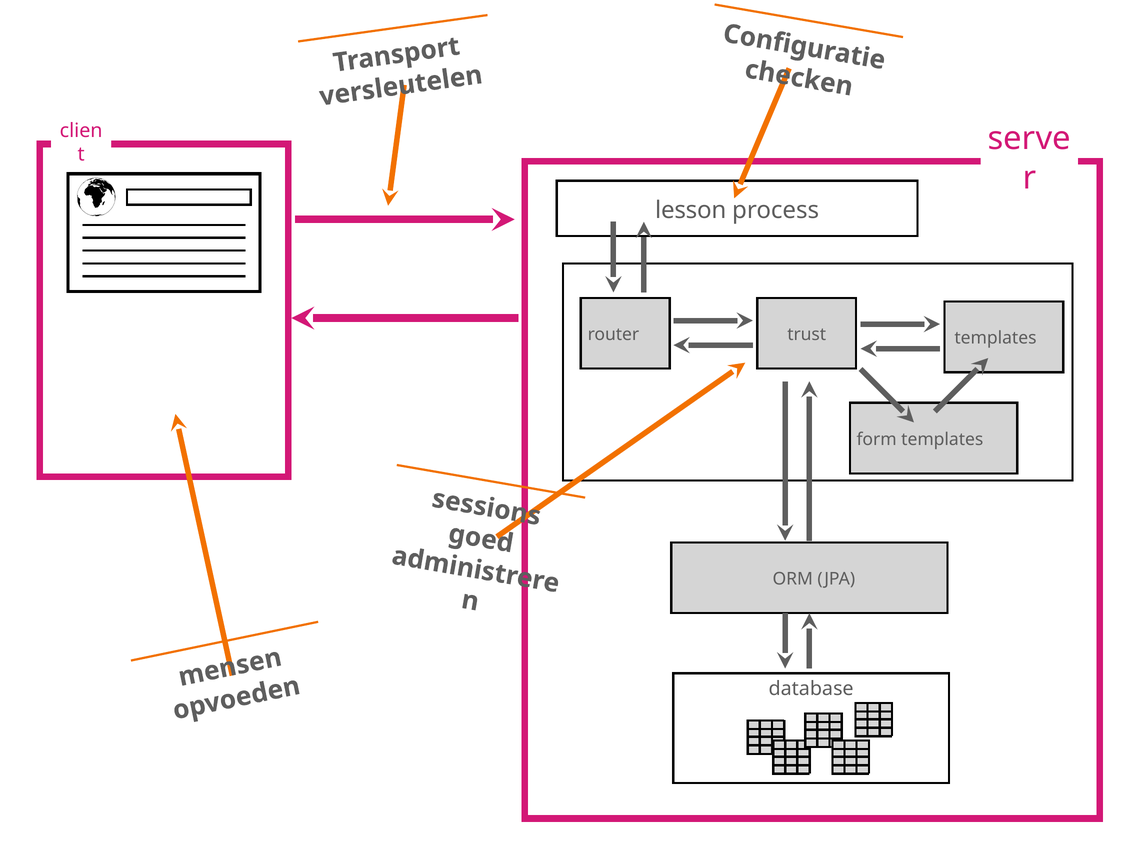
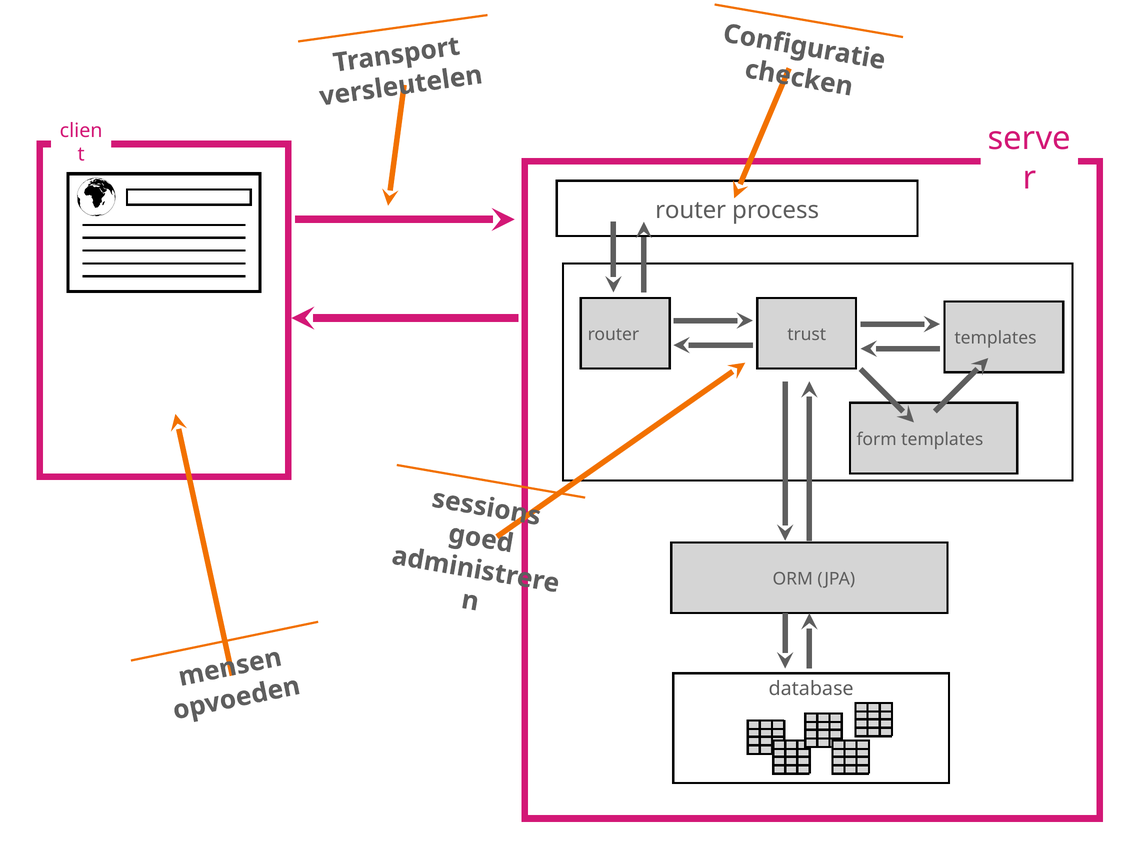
lesson: lesson -> router (691, 210)
